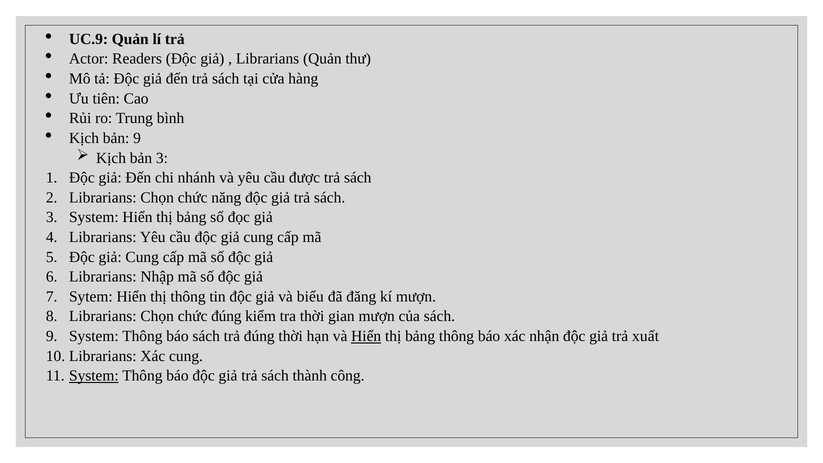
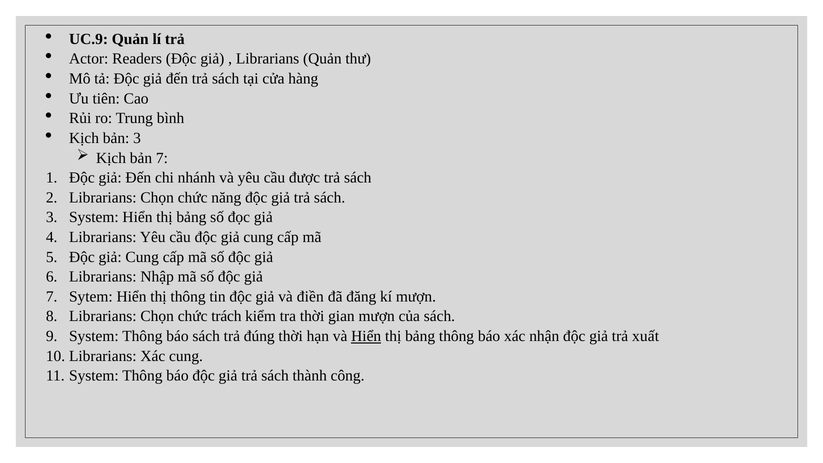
bản 9: 9 -> 3 (137, 138)
bản 3: 3 -> 7 (162, 158)
biểu: biểu -> điền (310, 297)
chức đúng: đúng -> trách (226, 316)
System underline: present -> none (94, 376)
